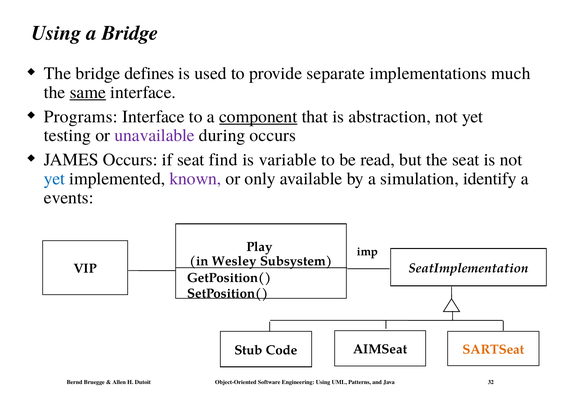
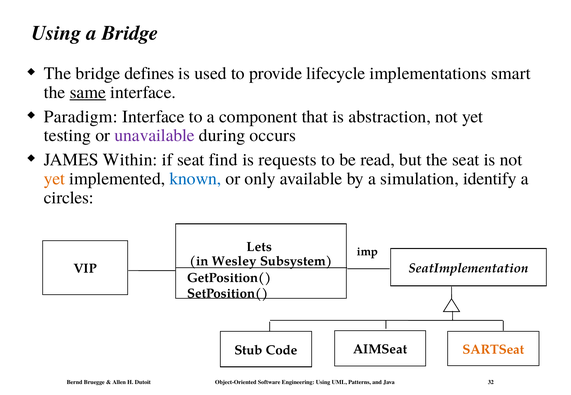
separate: separate -> lifecycle (336, 73)
much: much -> smart (511, 73)
Programs: Programs -> Paradigm (81, 117)
component underline: present -> none (258, 117)
JAMES Occurs: Occurs -> Within (130, 160)
variable: variable -> requests (288, 160)
yet colour: blue -> orange (54, 179)
known colour: purple -> blue (195, 179)
events: events -> circles (69, 198)
Play: Play -> Lets (259, 247)
